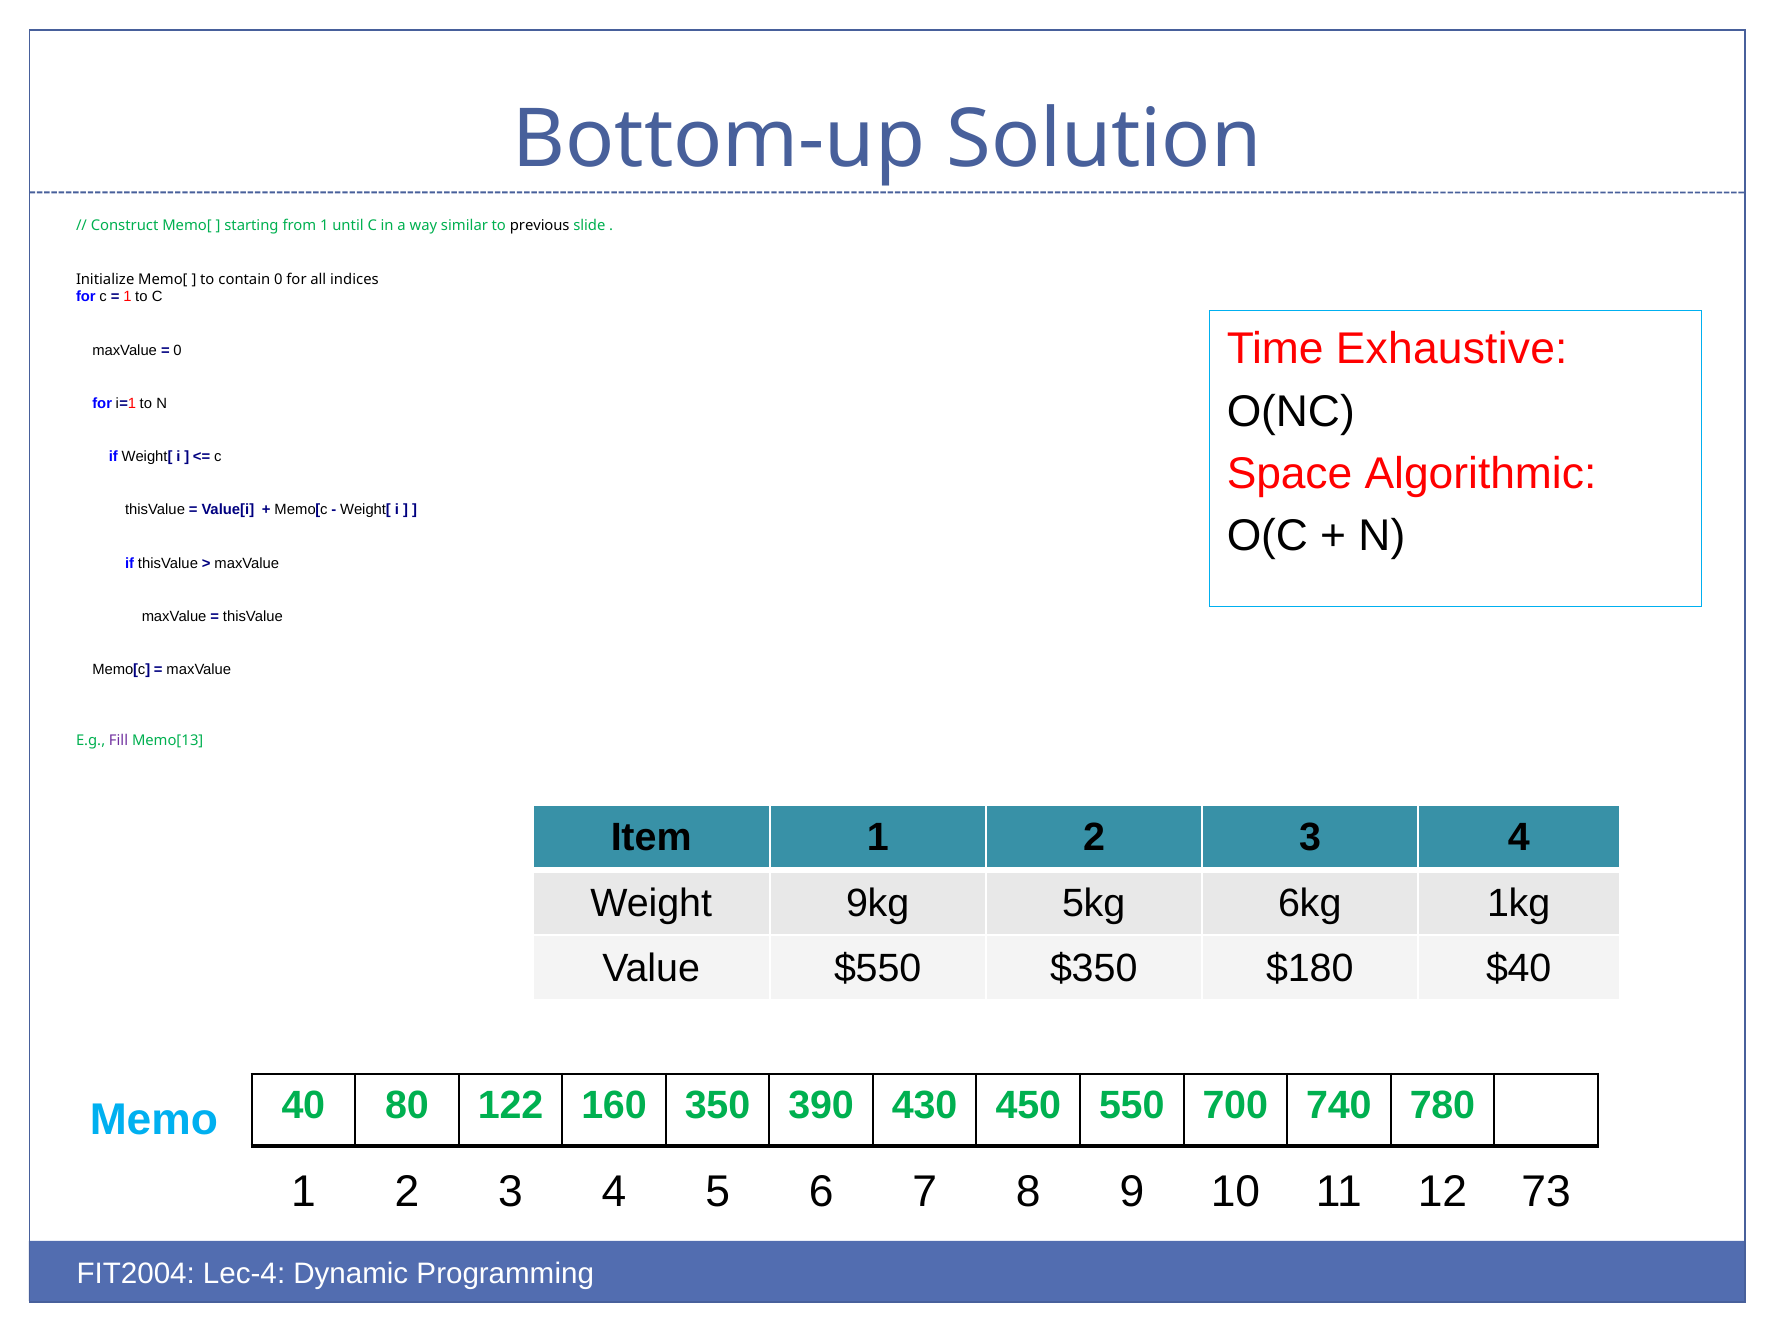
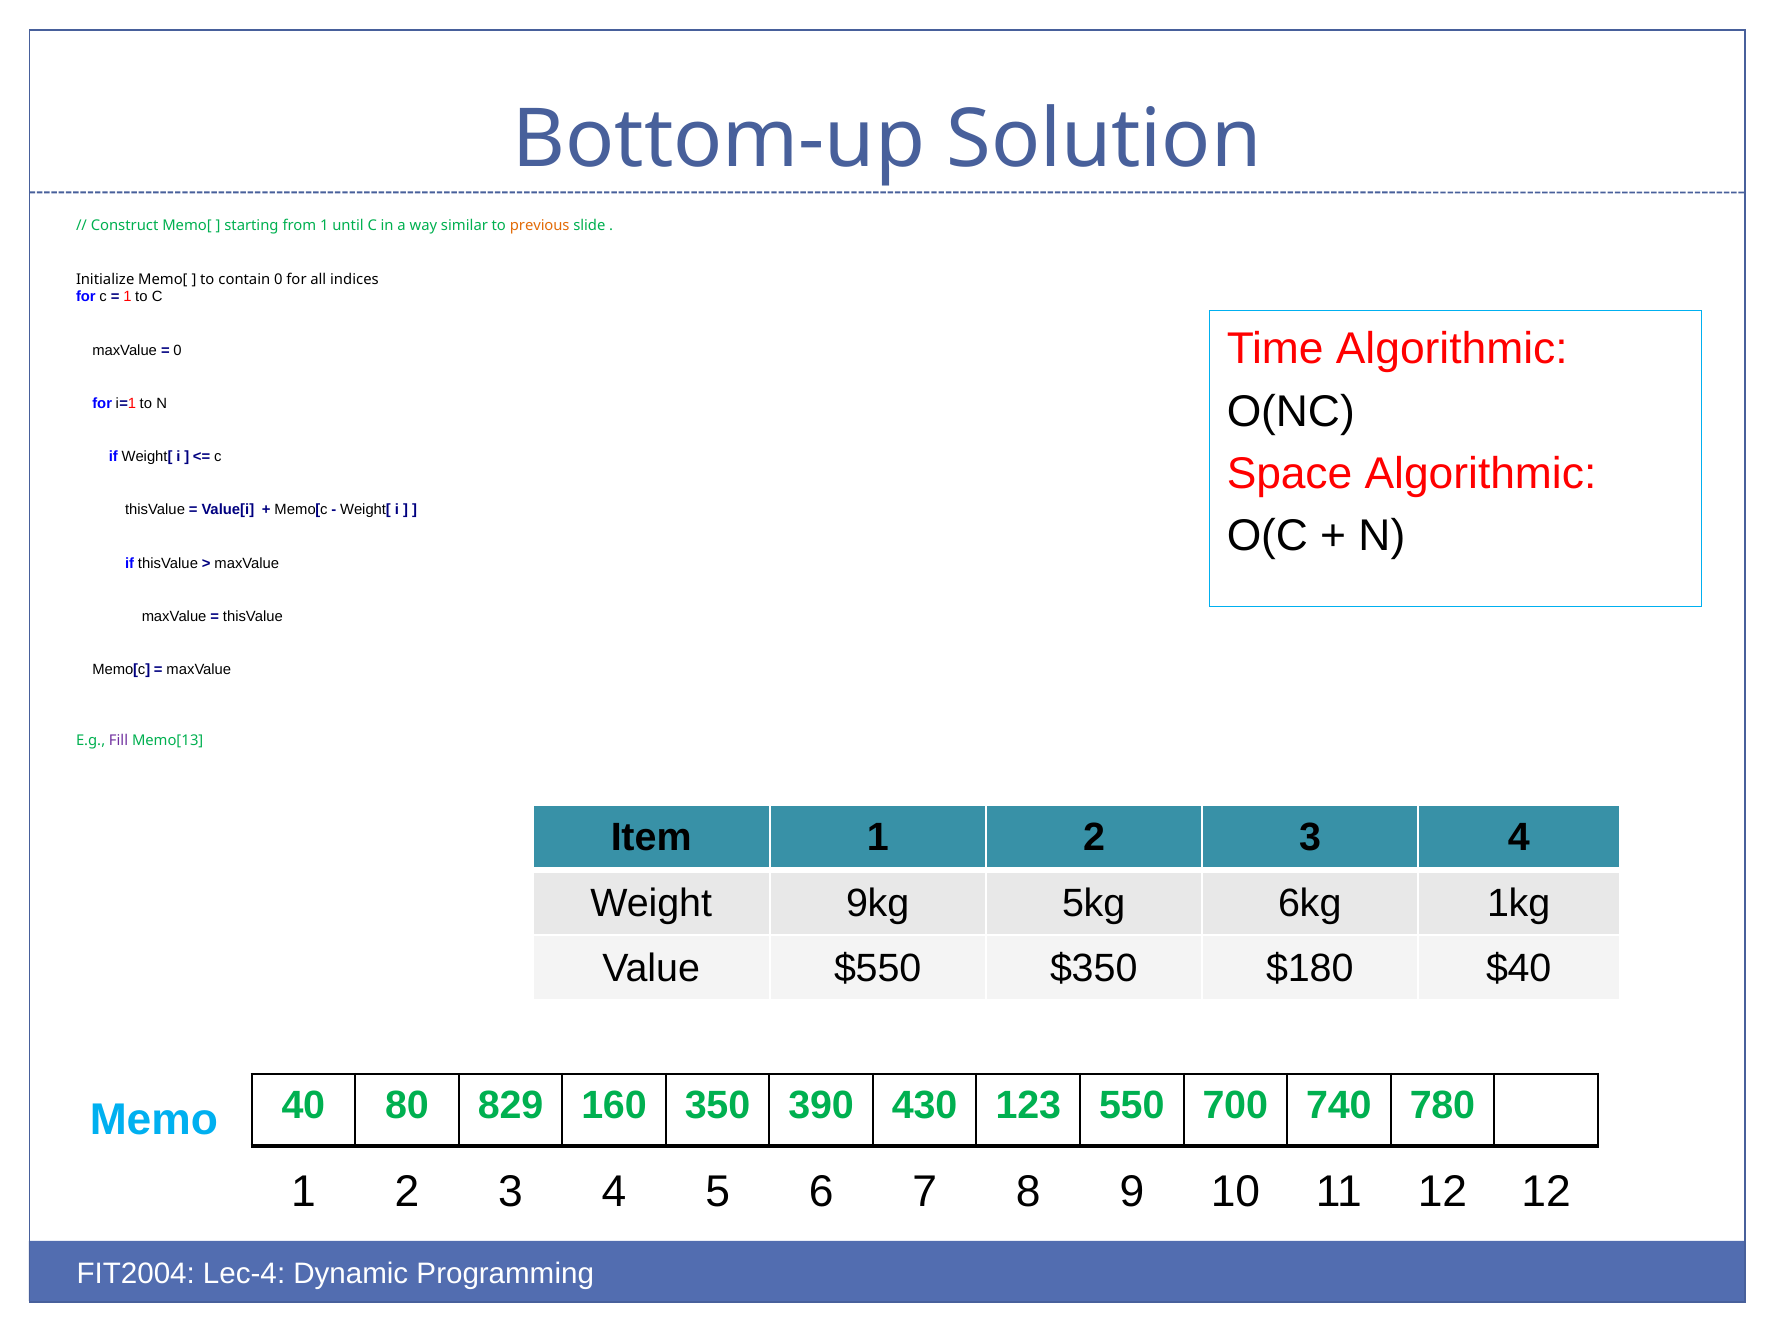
previous colour: black -> orange (540, 226)
Time Exhaustive: Exhaustive -> Algorithmic (1452, 349)
122: 122 -> 829 (511, 1105)
450: 450 -> 123 (1028, 1105)
12 73: 73 -> 12 (1546, 1192)
